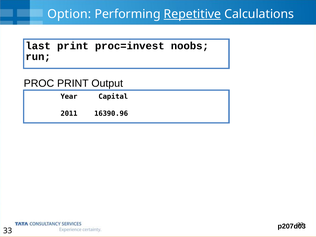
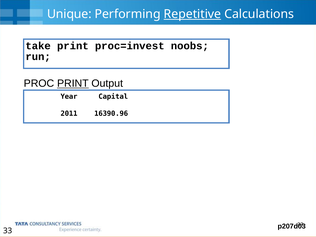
Option: Option -> Unique (69, 14)
last: last -> take (38, 46)
PRINT underline: none -> present (73, 83)
